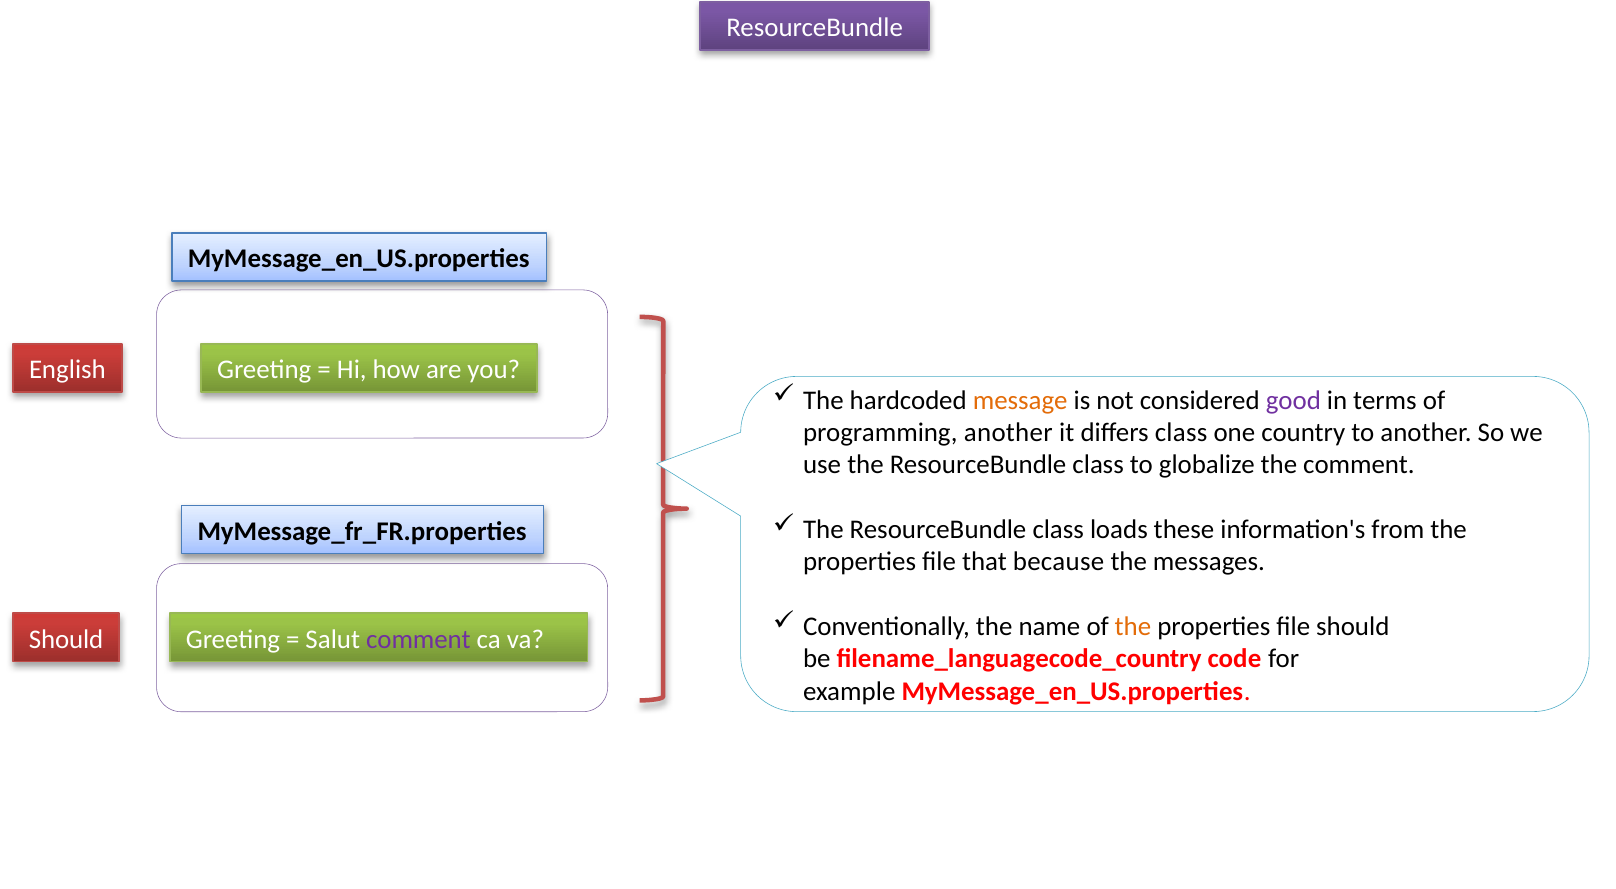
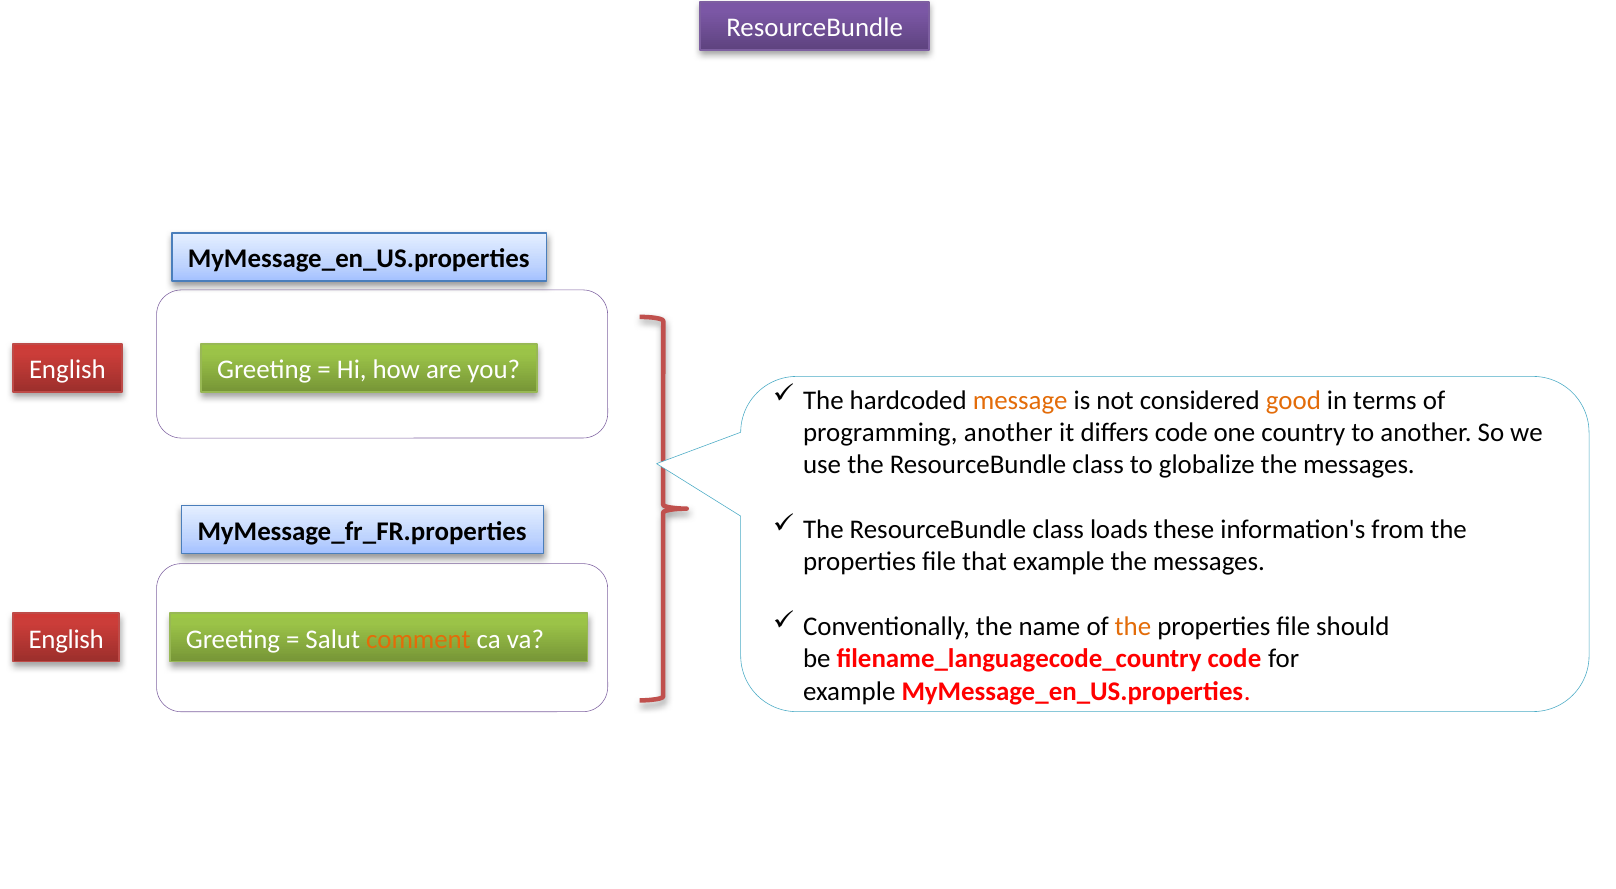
good colour: purple -> orange (1293, 400)
differs class: class -> code (1181, 433)
globalize the comment: comment -> messages (1359, 465)
that because: because -> example (1059, 562)
Should: Should -> English (66, 639)
comment colour: purple -> orange (418, 639)
